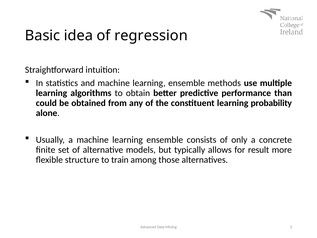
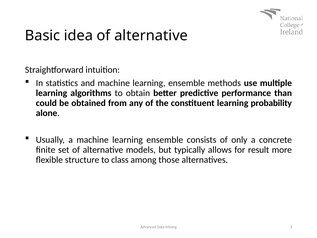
idea of regression: regression -> alternative (151, 36)
train: train -> class (120, 160)
